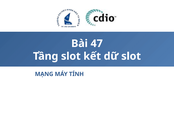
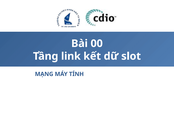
47: 47 -> 00 (97, 44)
Tầng slot: slot -> link (71, 56)
